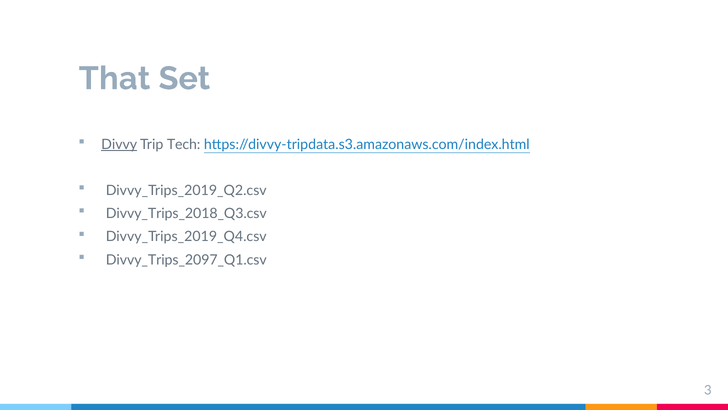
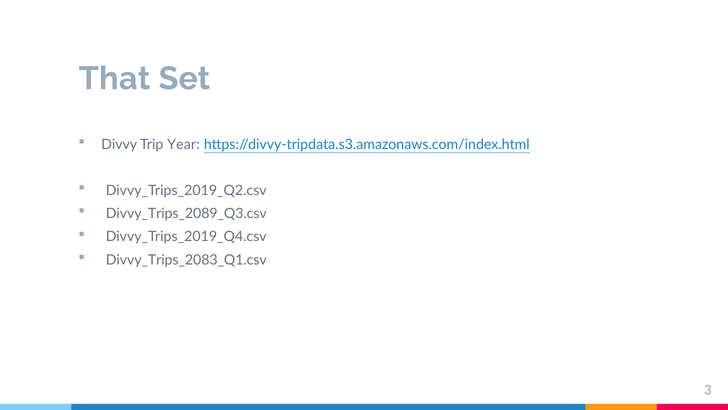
Divvy underline: present -> none (119, 144)
Tech: Tech -> Year (183, 144)
Divvy_Trips_2018_Q3.csv: Divvy_Trips_2018_Q3.csv -> Divvy_Trips_2089_Q3.csv (186, 213)
Divvy_Trips_2097_Q1.csv: Divvy_Trips_2097_Q1.csv -> Divvy_Trips_2083_Q1.csv (186, 260)
